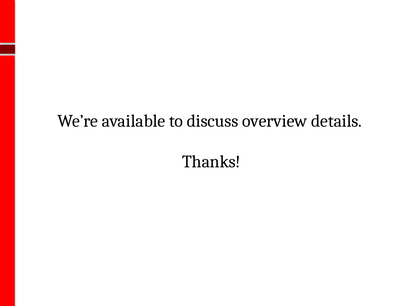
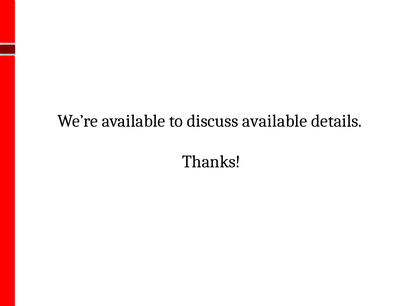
discuss overview: overview -> available (275, 121)
